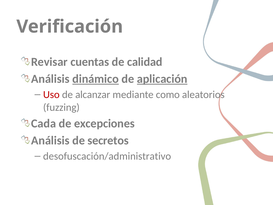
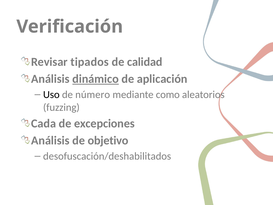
cuentas: cuentas -> tipados (90, 62)
aplicación underline: present -> none (162, 79)
Uso colour: red -> black (51, 94)
alcanzar: alcanzar -> número (93, 94)
secretos: secretos -> objetivo (108, 140)
desofuscación/administrativo: desofuscación/administrativo -> desofuscación/deshabilitados (107, 156)
